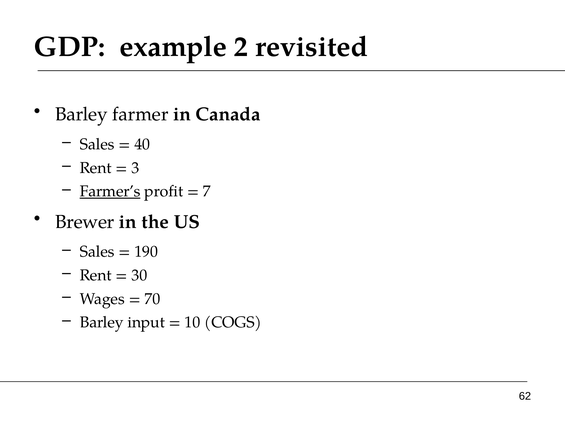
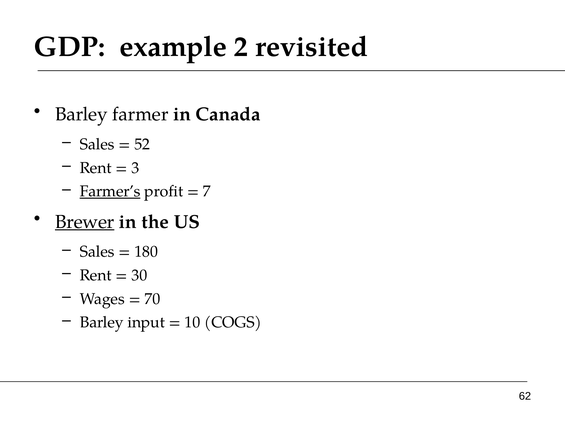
40: 40 -> 52 (142, 144)
Brewer underline: none -> present (85, 222)
190: 190 -> 180 (146, 252)
